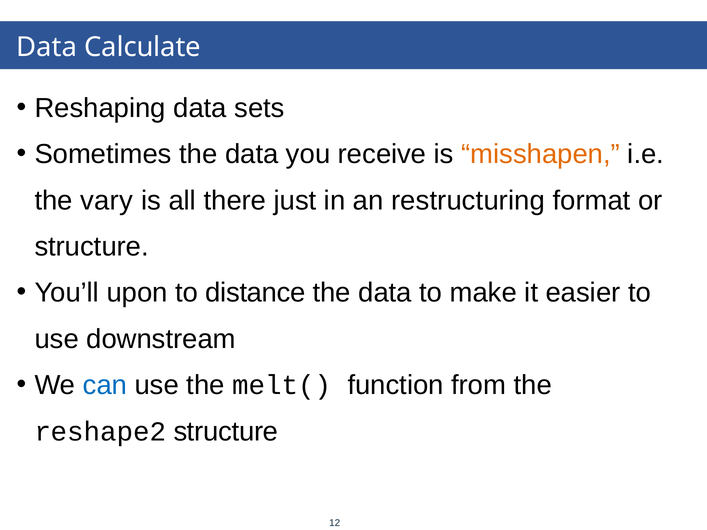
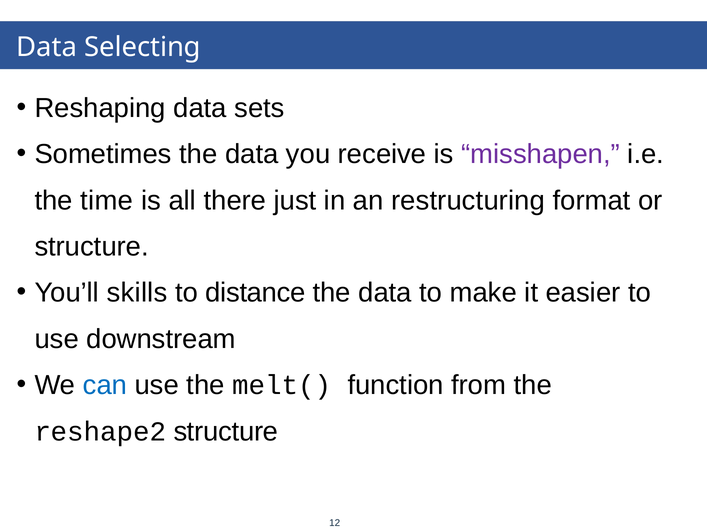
Calculate: Calculate -> Selecting (142, 47)
misshapen colour: orange -> purple (541, 154)
vary: vary -> time (107, 201)
upon: upon -> skills (137, 293)
